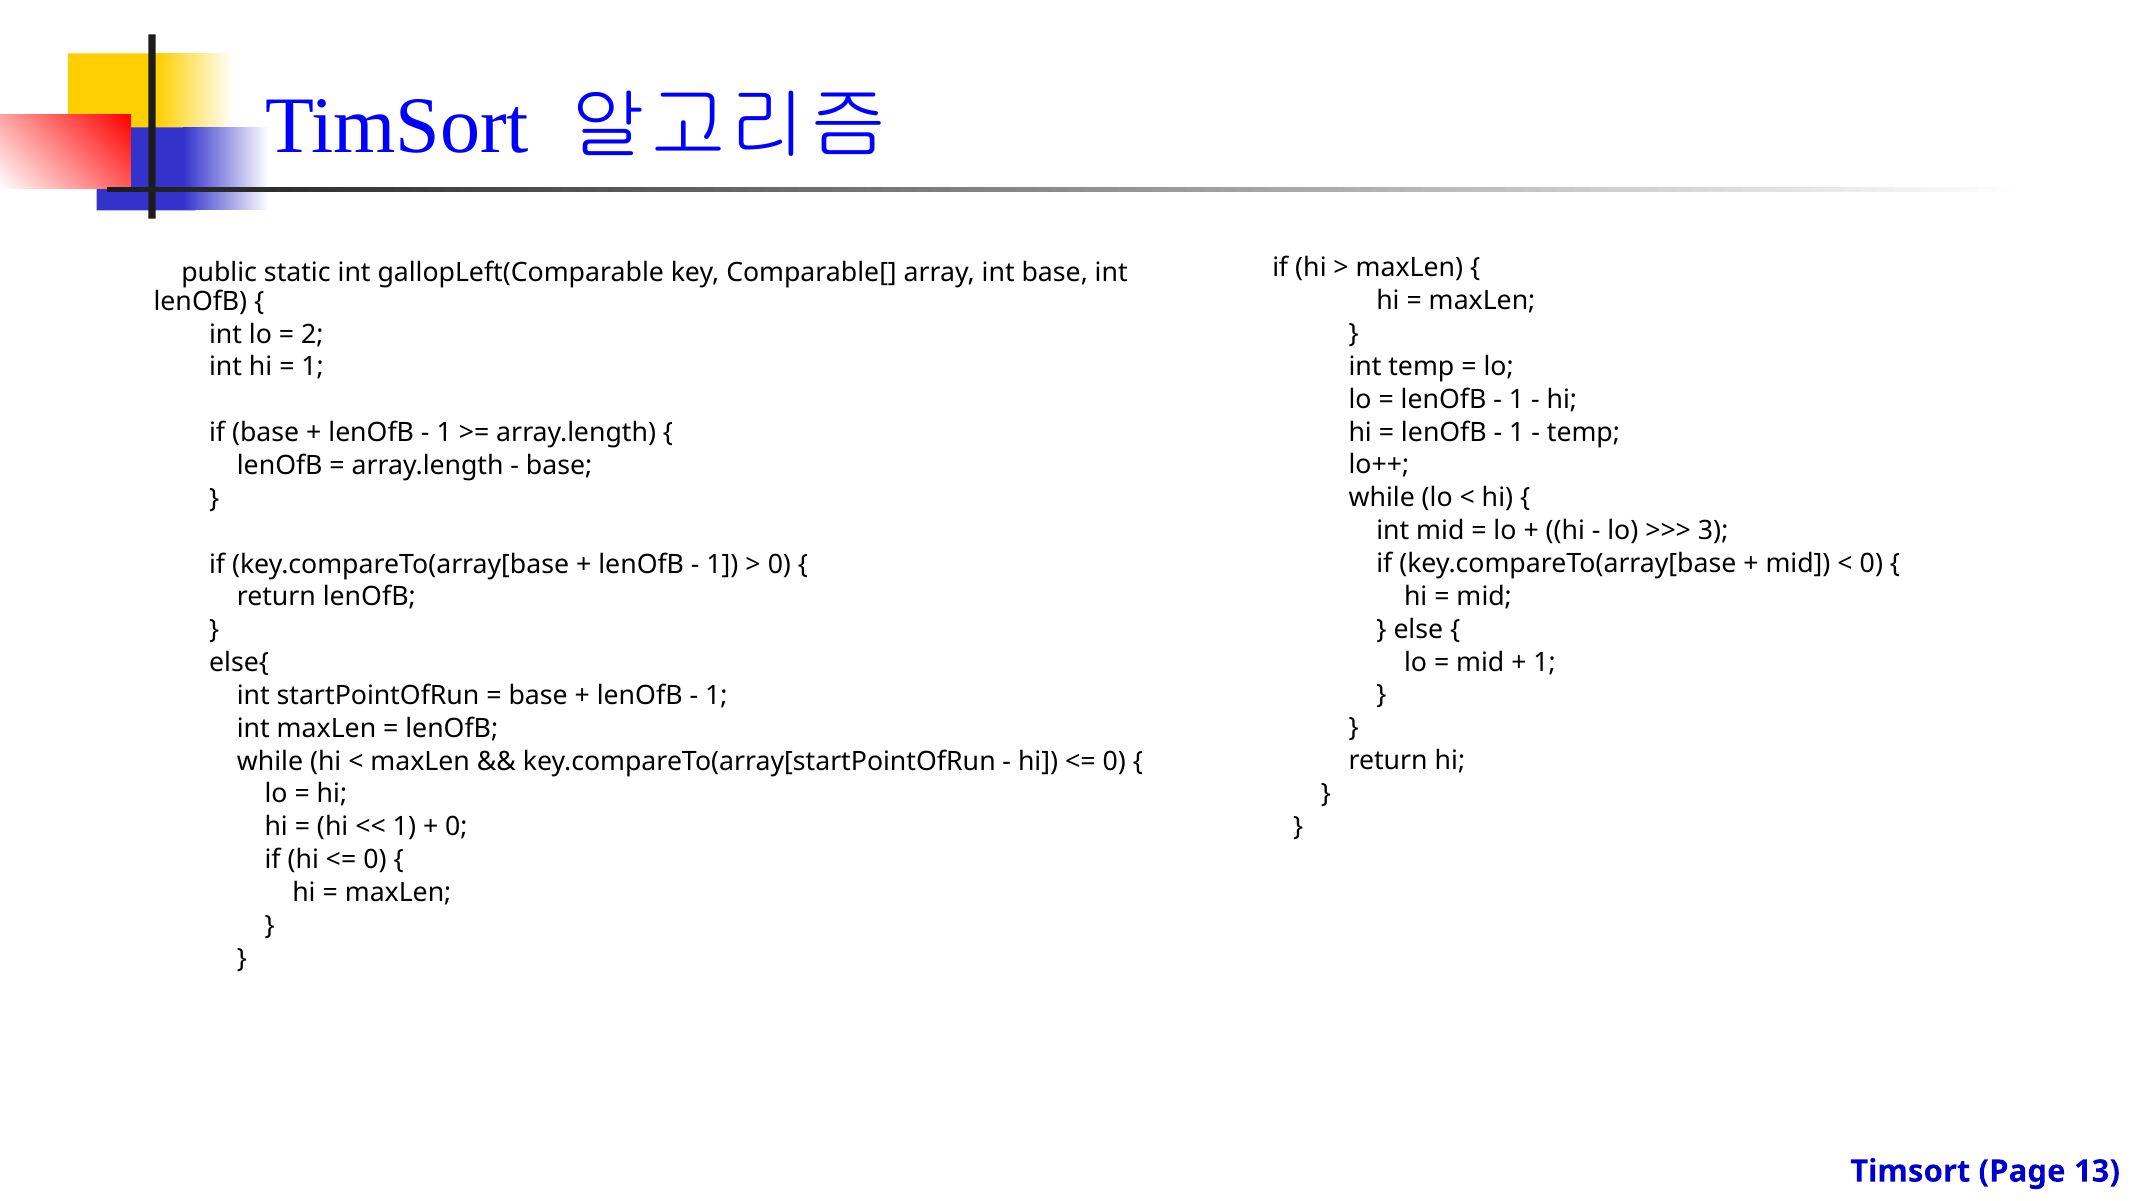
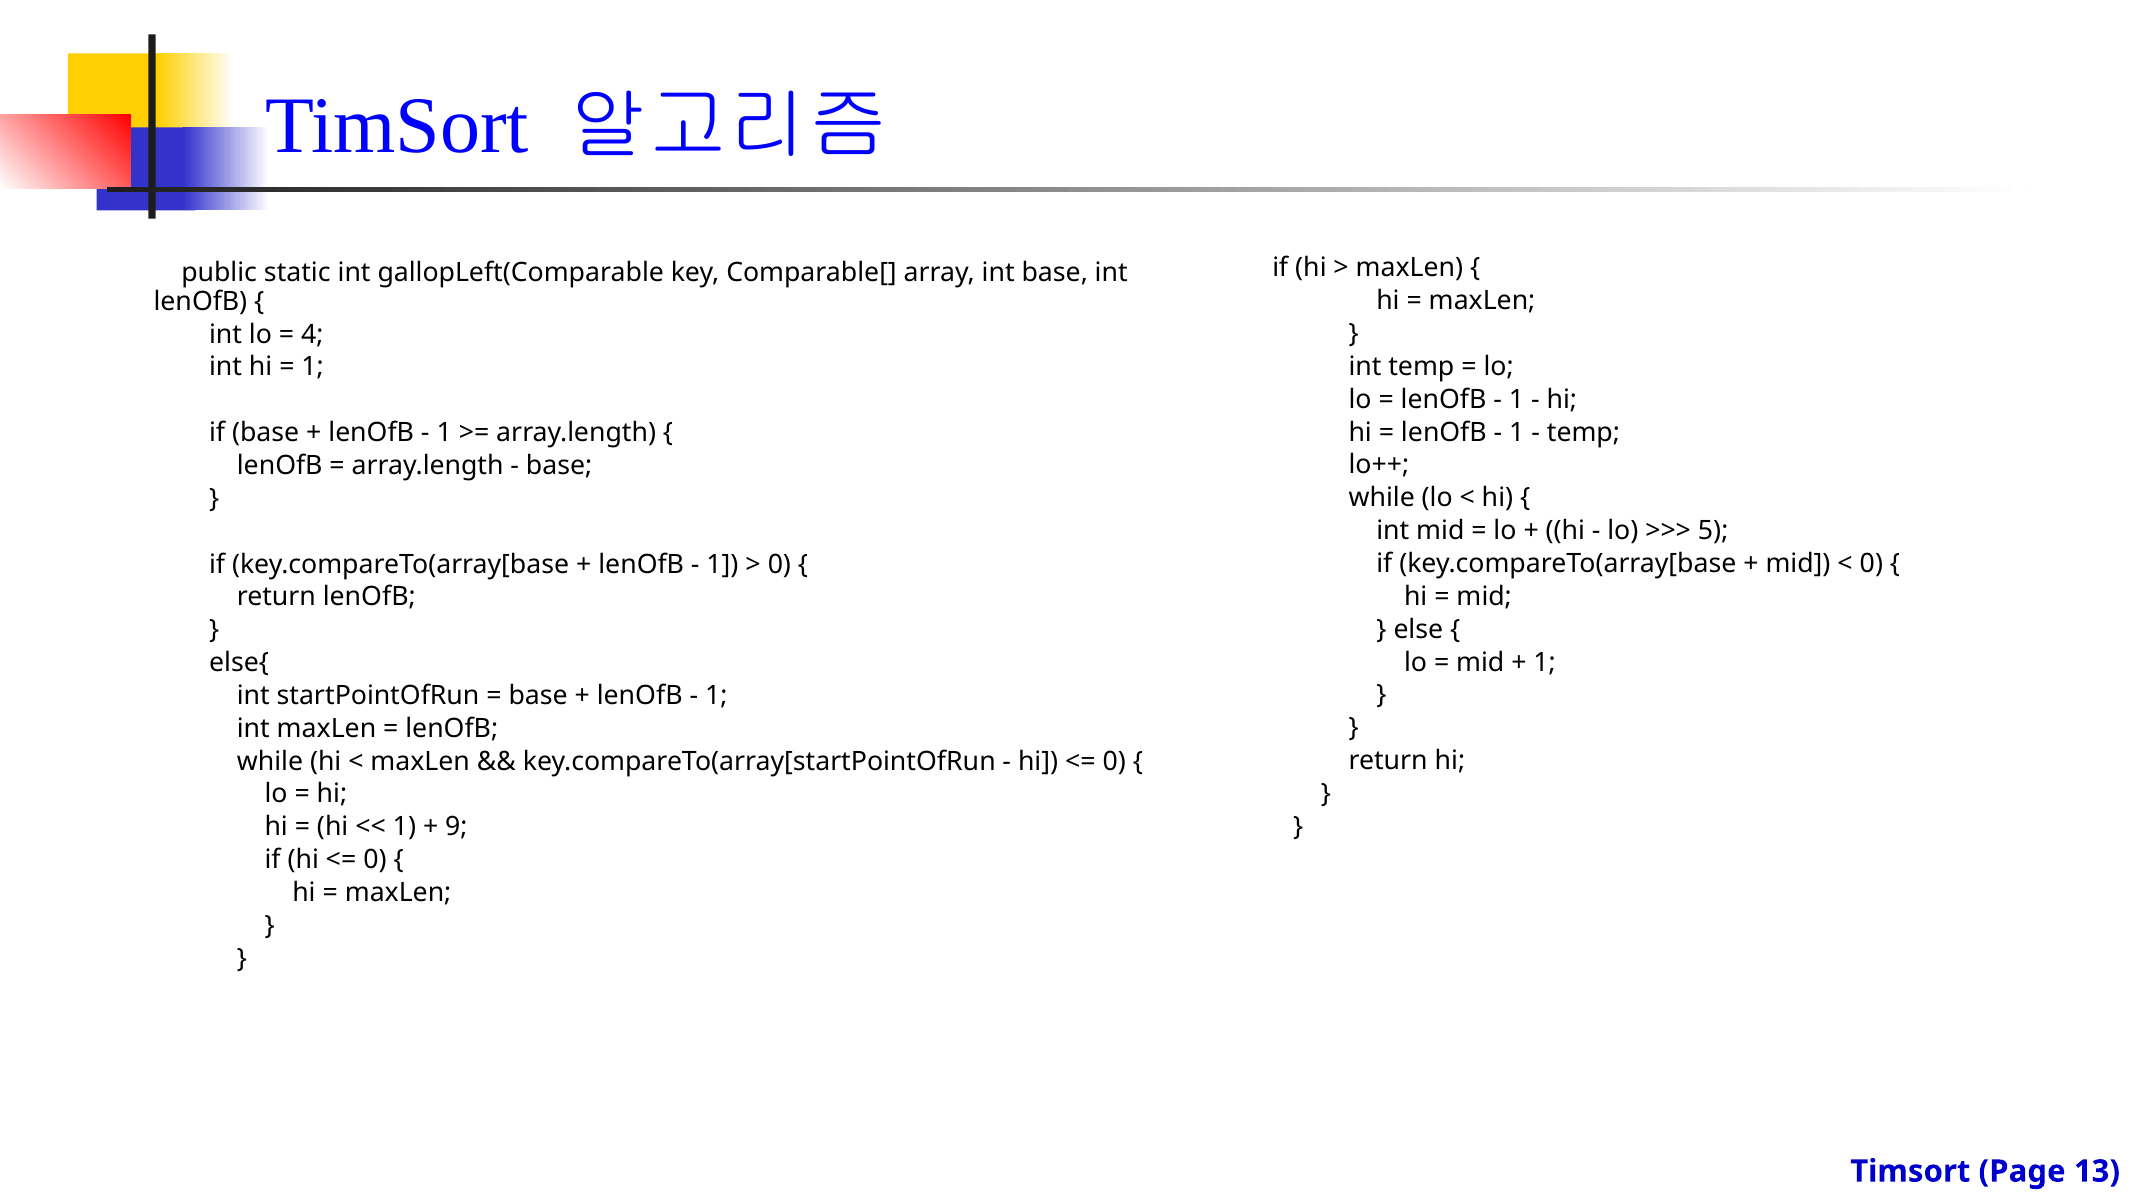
2: 2 -> 4 (312, 334)
3: 3 -> 5 (1713, 531)
0: 0 -> 9 (456, 827)
